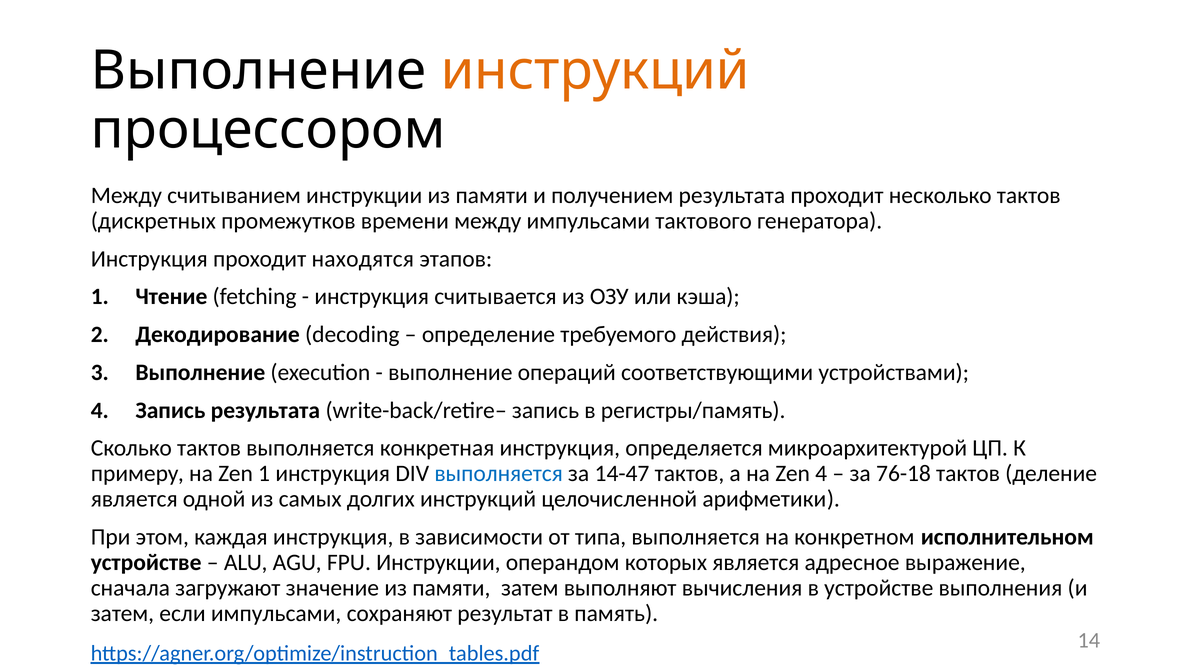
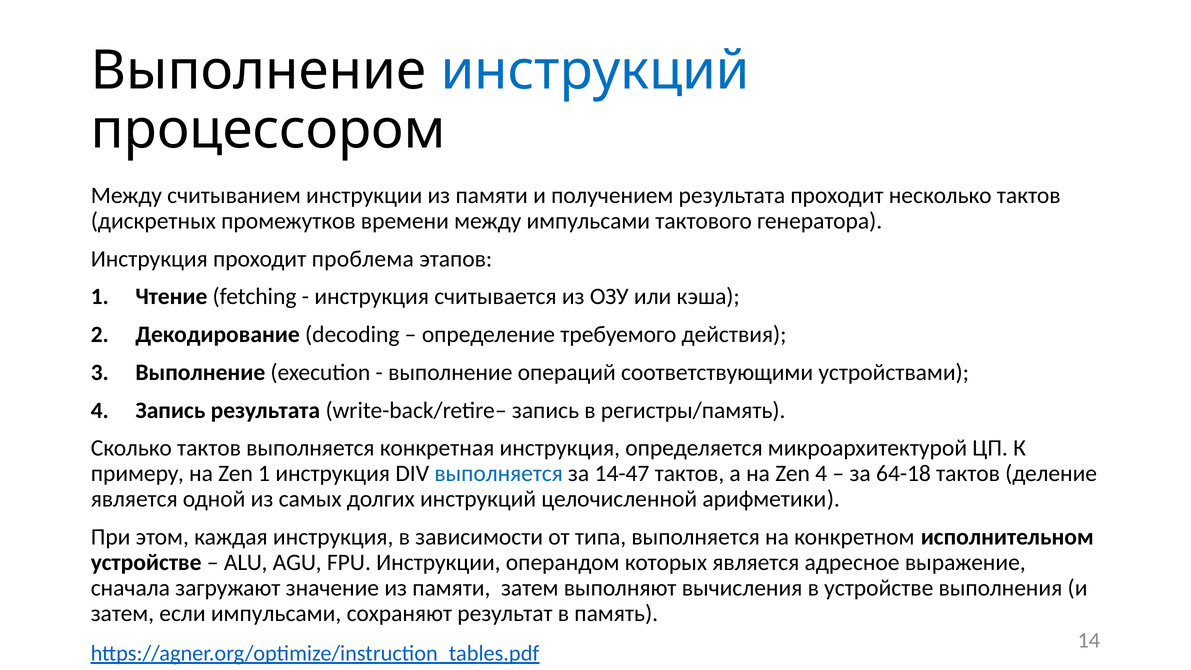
инструкций colour: orange -> blue (595, 71)
находятся: находятся -> проблема (363, 259)
76-18: 76-18 -> 64-18 (904, 474)
